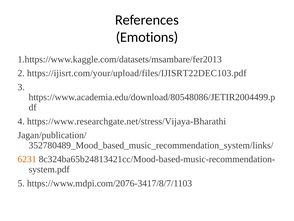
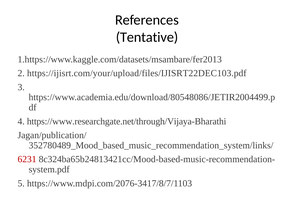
Emotions: Emotions -> Tentative (147, 37)
https://www.researchgate.net/stress/Vijaya-Bharathi: https://www.researchgate.net/stress/Vijaya-Bharathi -> https://www.researchgate.net/through/Vijaya-Bharathi (127, 121)
6231 colour: orange -> red (27, 159)
